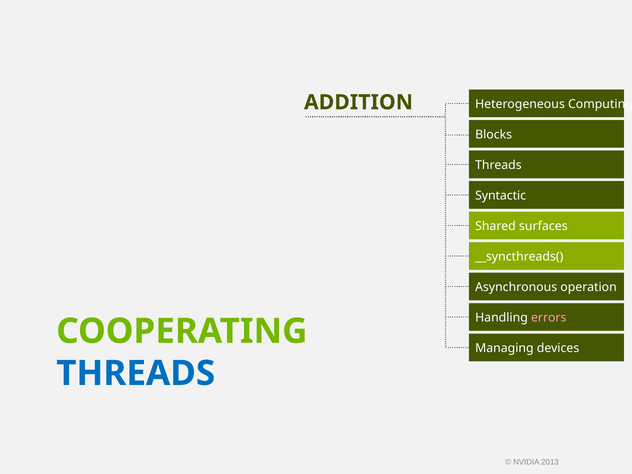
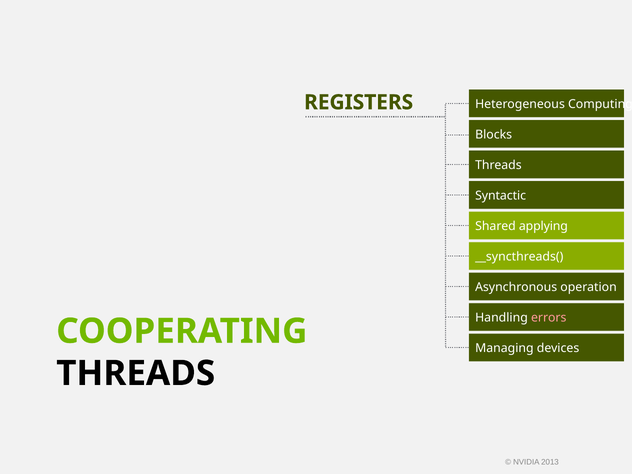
ADDITION: ADDITION -> REGISTERS (359, 102)
surfaces: surfaces -> applying (543, 226)
THREADS colour: blue -> black (136, 373)
